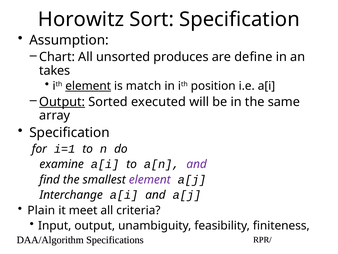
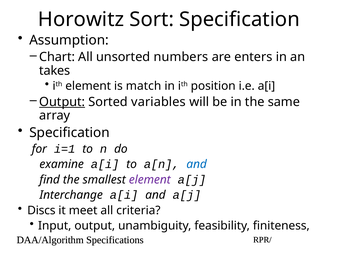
produces: produces -> numbers (181, 57)
define: define -> enters (253, 57)
element underline: present -> none (88, 86)
executed: executed -> variables (158, 102)
and colour: purple -> blue (197, 164)
Plain: Plain -> Discs (41, 210)
